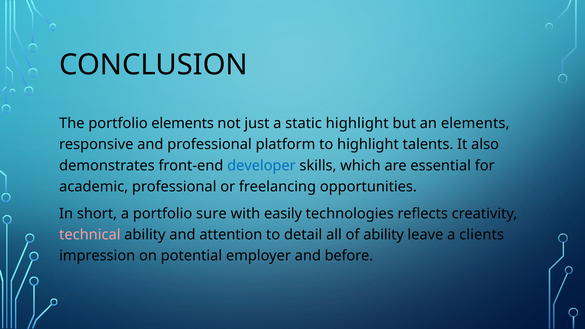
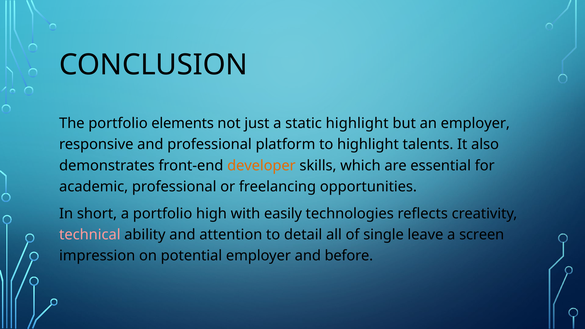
an elements: elements -> employer (475, 123)
developer colour: blue -> orange (261, 166)
sure: sure -> high (211, 214)
of ability: ability -> single (384, 235)
clients: clients -> screen (482, 235)
